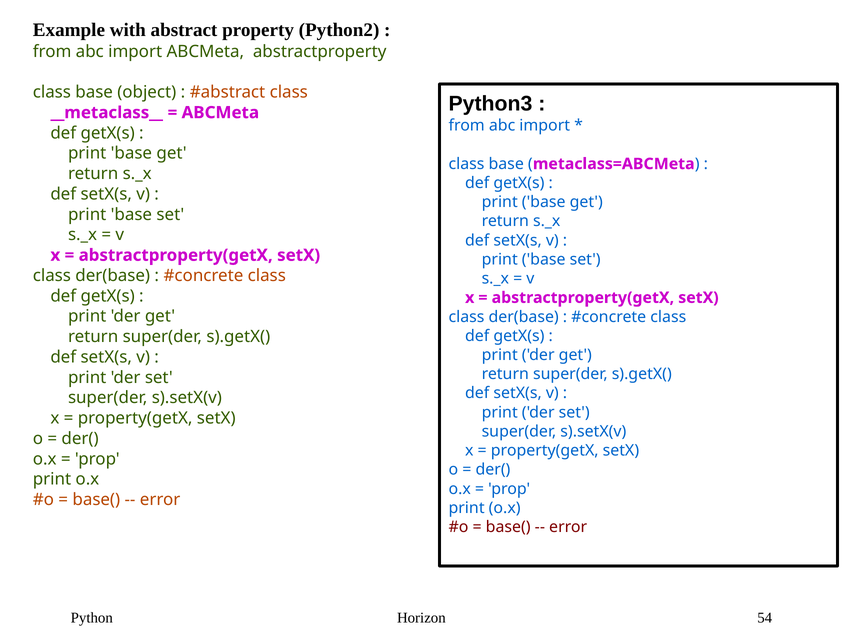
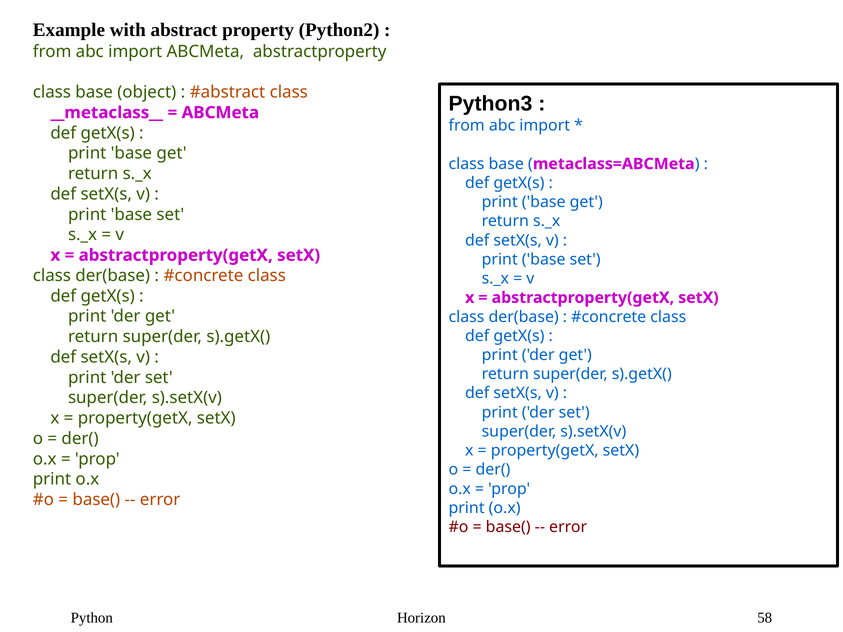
54: 54 -> 58 (765, 618)
